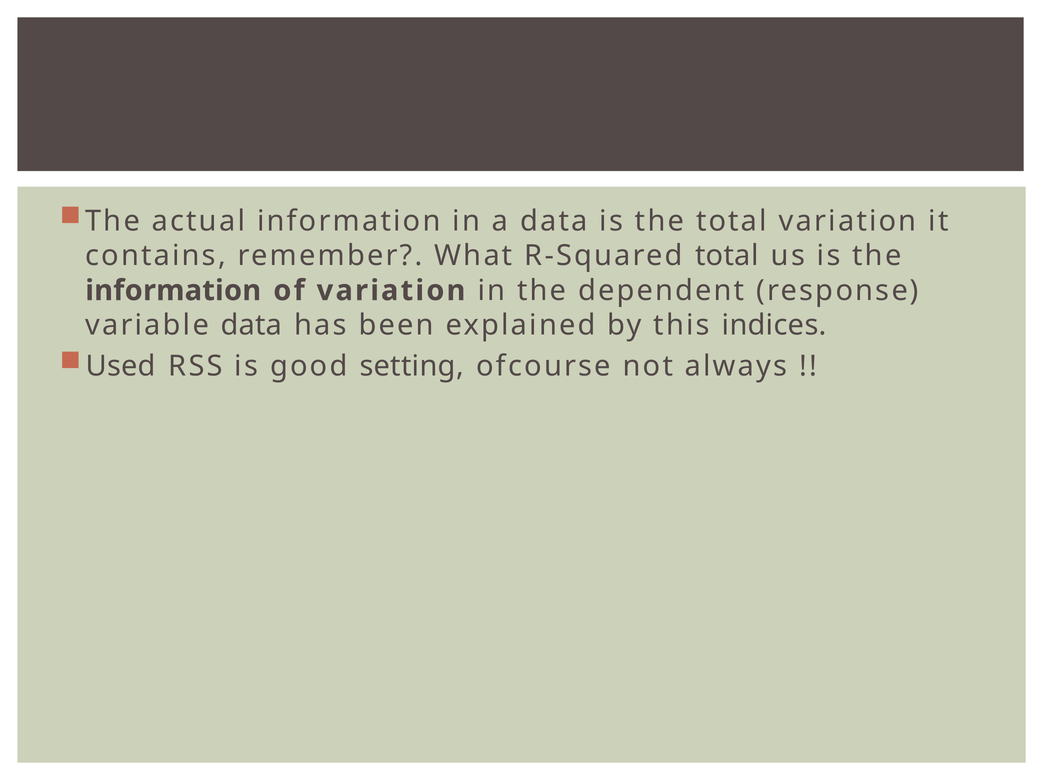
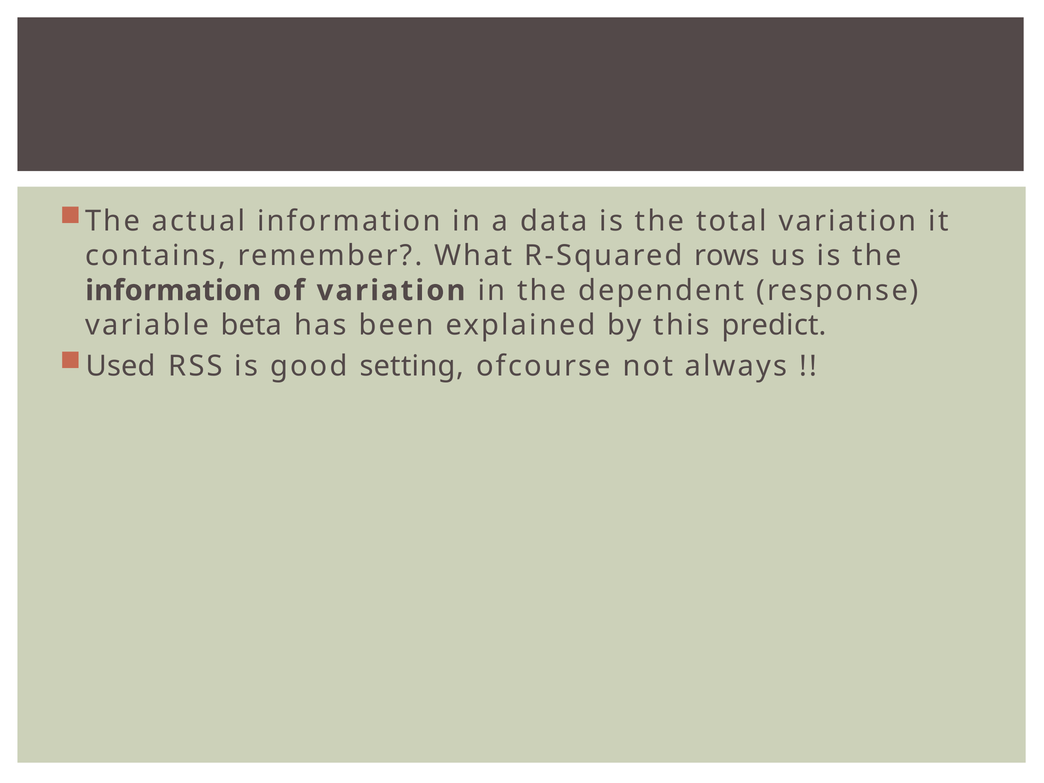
R-Squared total: total -> rows (727, 256)
variable data: data -> beta (251, 325)
indices: indices -> predict (774, 325)
